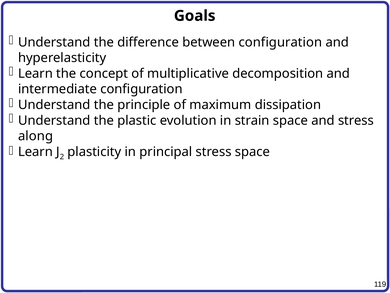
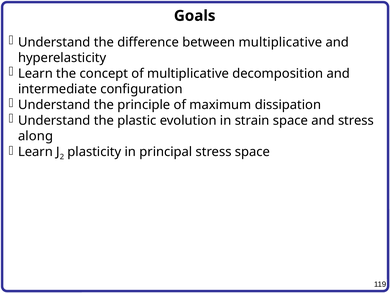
between configuration: configuration -> multiplicative (280, 42)
